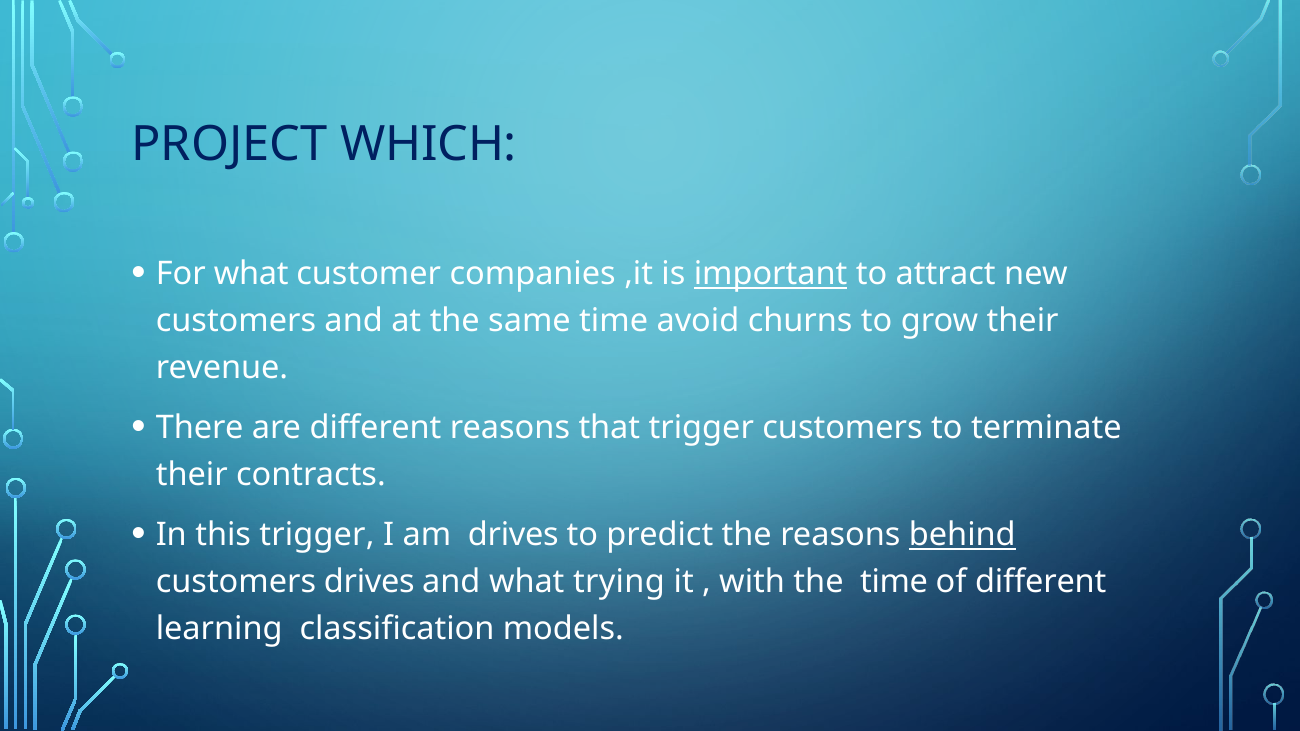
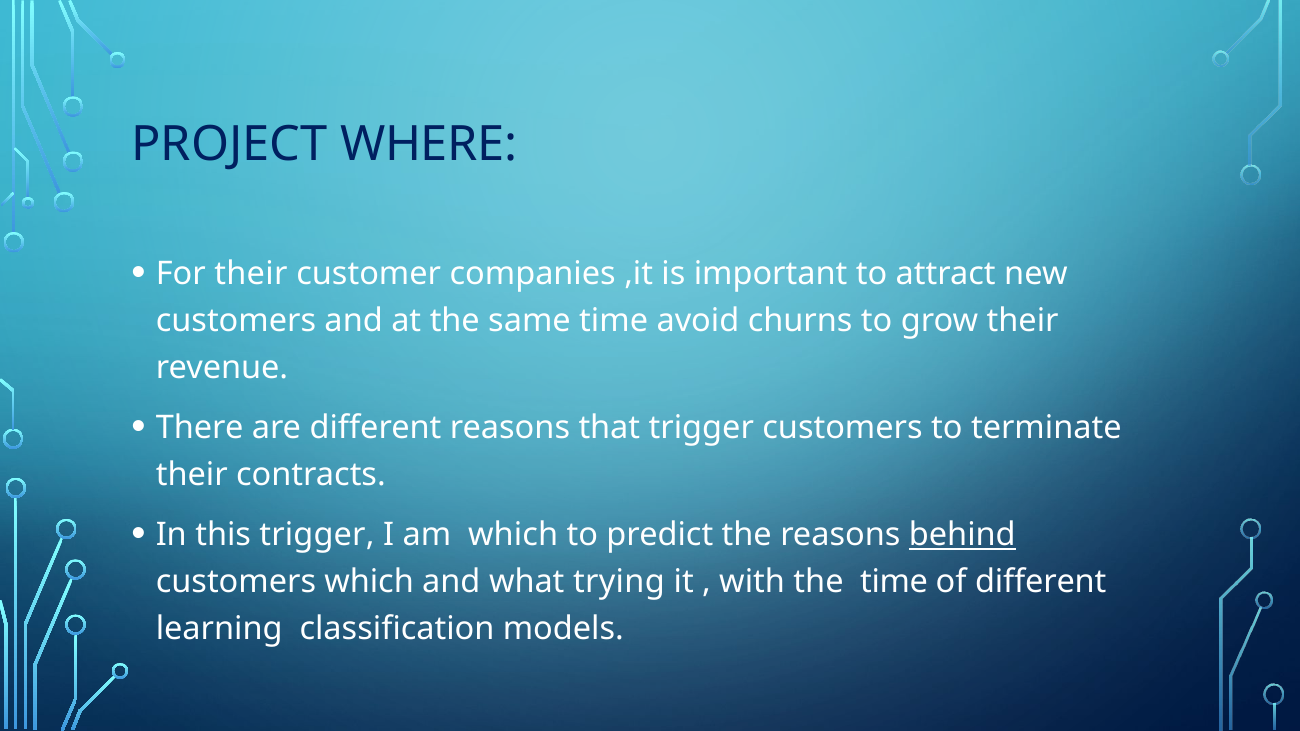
WHICH: WHICH -> WHERE (429, 144)
For what: what -> their (251, 274)
important underline: present -> none (771, 274)
am drives: drives -> which (513, 535)
customers drives: drives -> which (369, 582)
